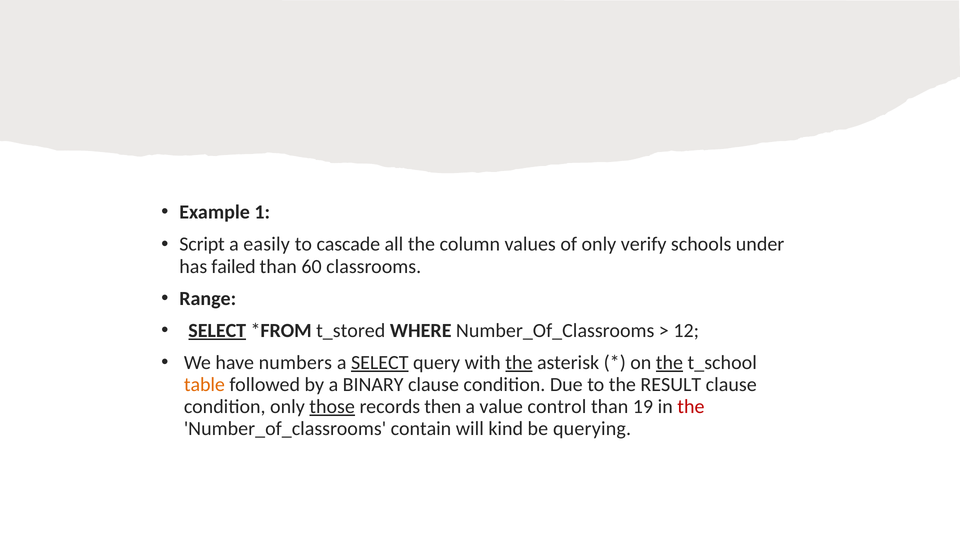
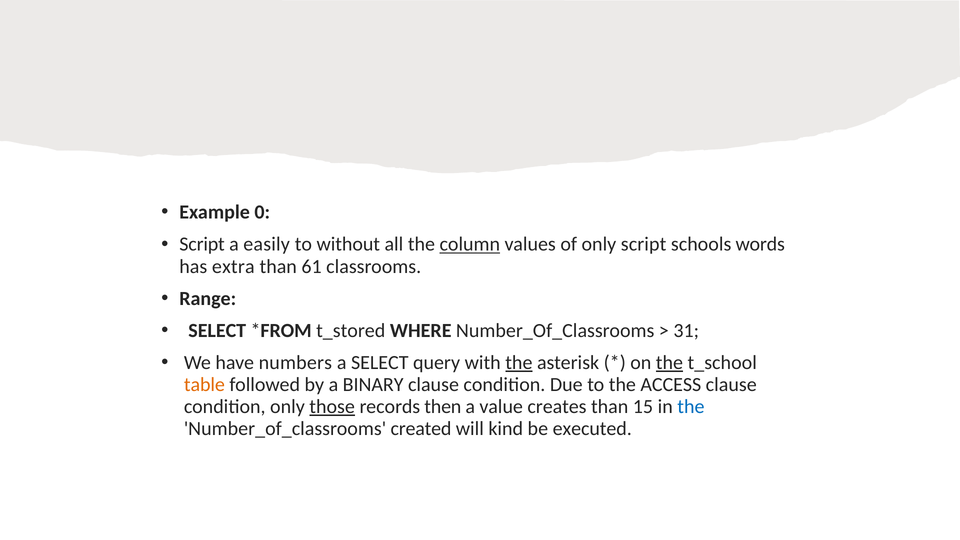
1: 1 -> 0 (262, 212)
cascade: cascade -> without (348, 244)
column underline: none -> present (470, 244)
only verify: verify -> script (644, 244)
under: under -> words (760, 244)
failed: failed -> extra (233, 266)
60: 60 -> 61 (312, 266)
SELECT underline: present -> none (217, 331)
12: 12 -> 31 (686, 331)
SELECT underline: present -> none (380, 363)
RESULT: RESULT -> ACCESS (671, 385)
control: control -> creates (557, 407)
19: 19 -> 15 (643, 407)
the colour: red -> blue (691, 407)
contain: contain -> created (421, 429)
querying: querying -> executed (592, 429)
